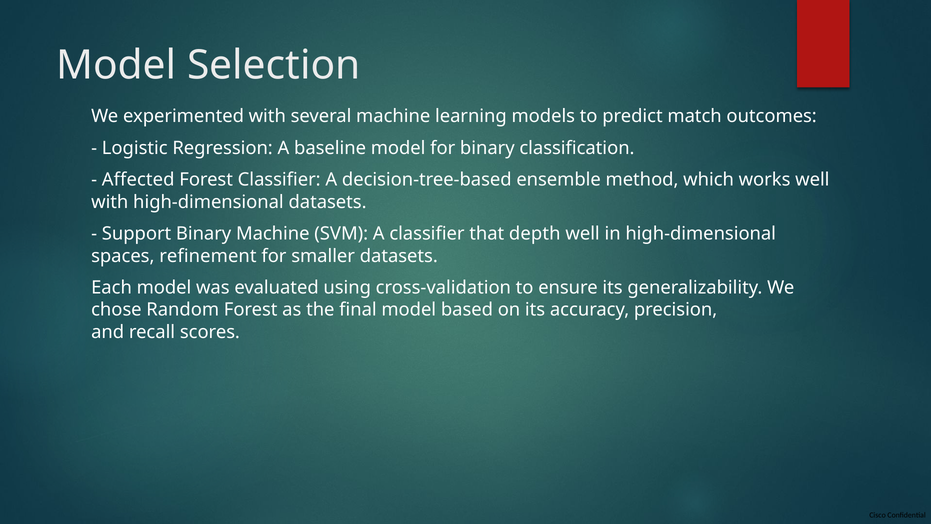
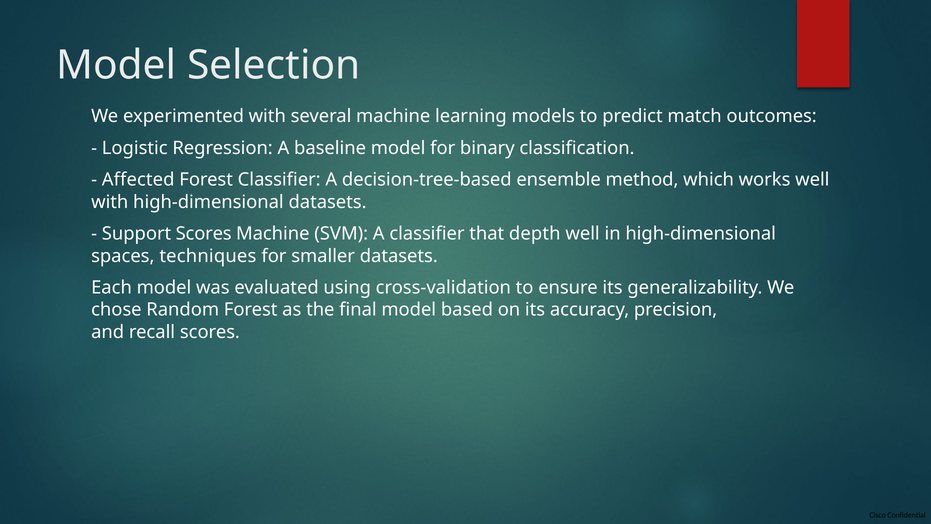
Support Binary: Binary -> Scores (204, 234)
refinement: refinement -> techniques (208, 256)
